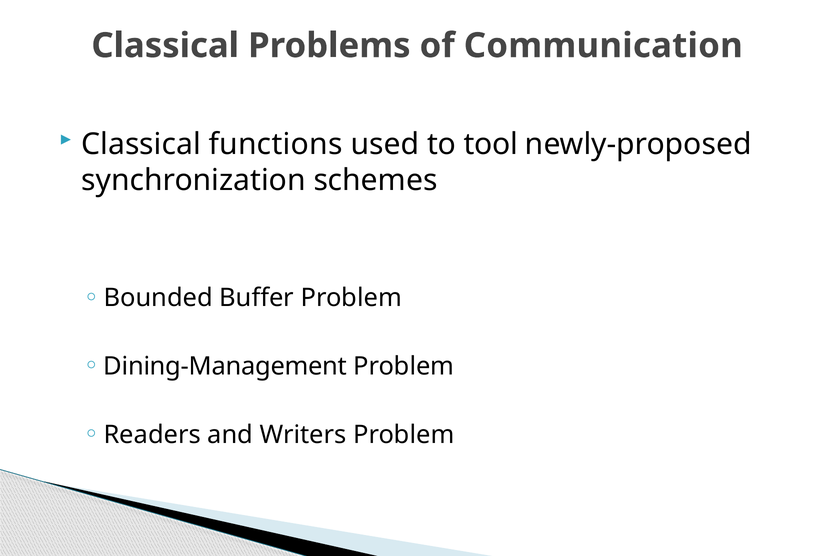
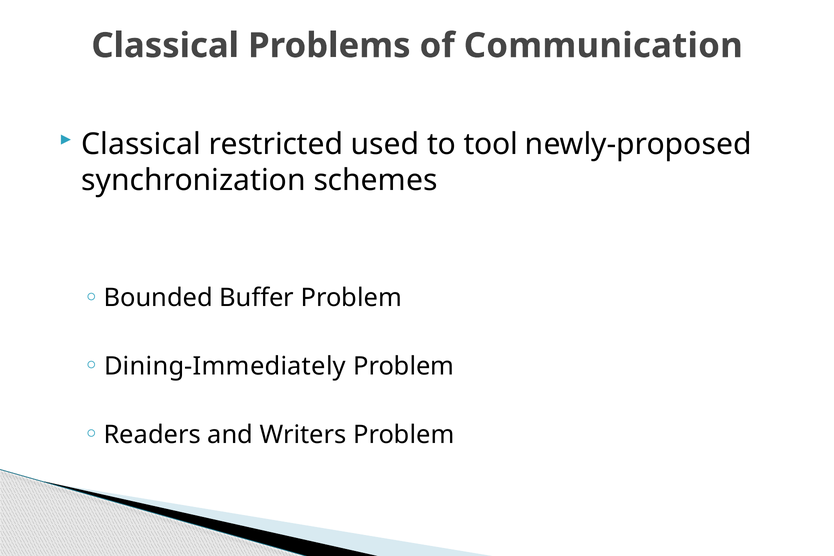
functions: functions -> restricted (276, 144)
Dining-Management: Dining-Management -> Dining-Immediately (225, 366)
